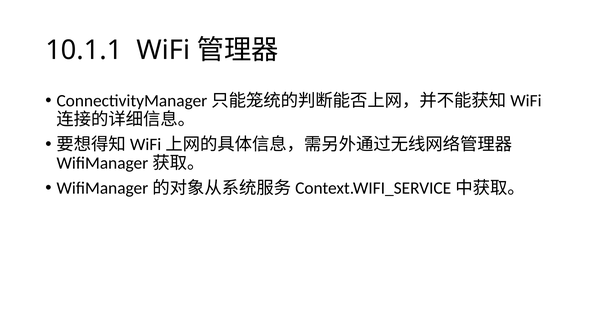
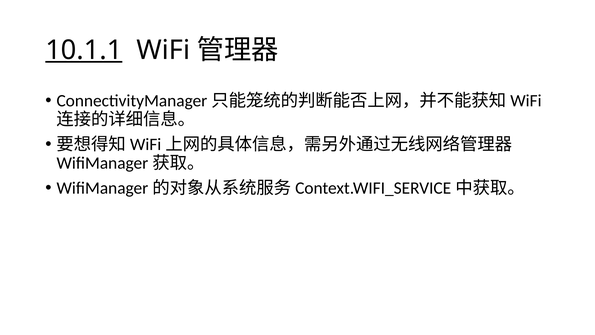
10.1.1 underline: none -> present (84, 50)
